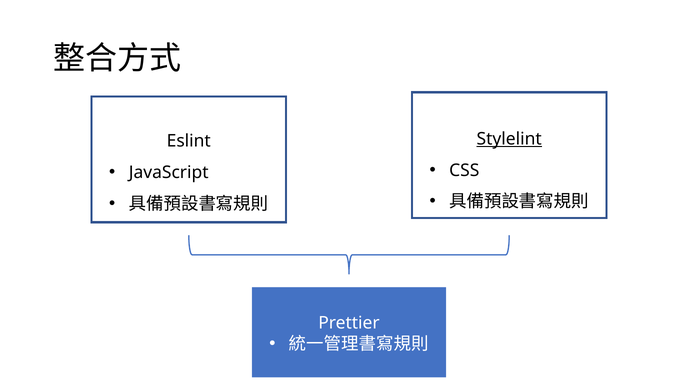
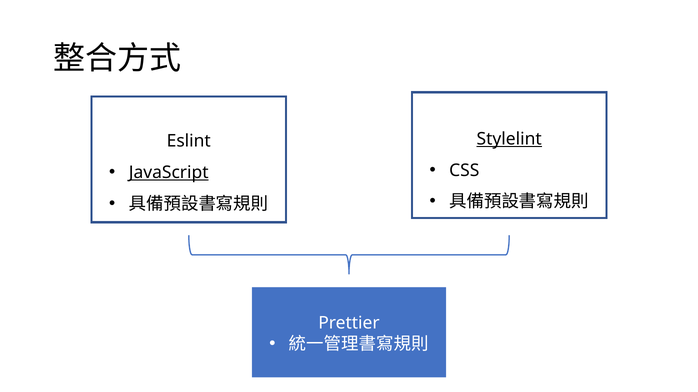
JavaScript underline: none -> present (169, 173)
